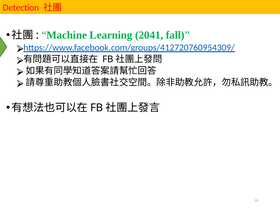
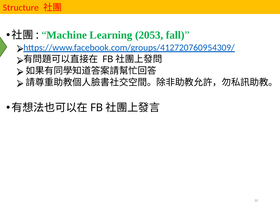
Detection: Detection -> Structure (21, 8)
2041: 2041 -> 2053 (149, 35)
